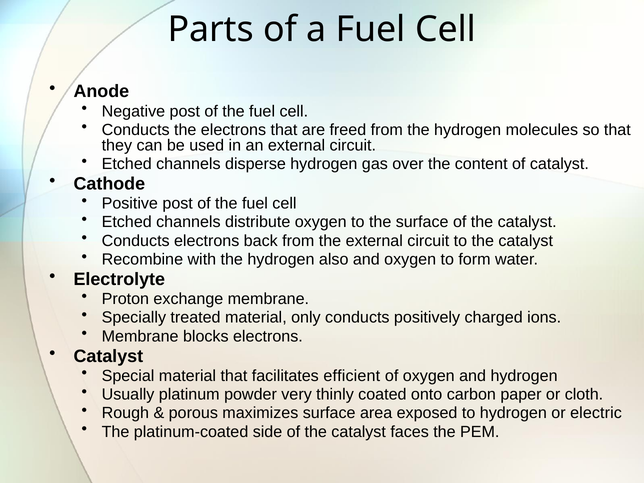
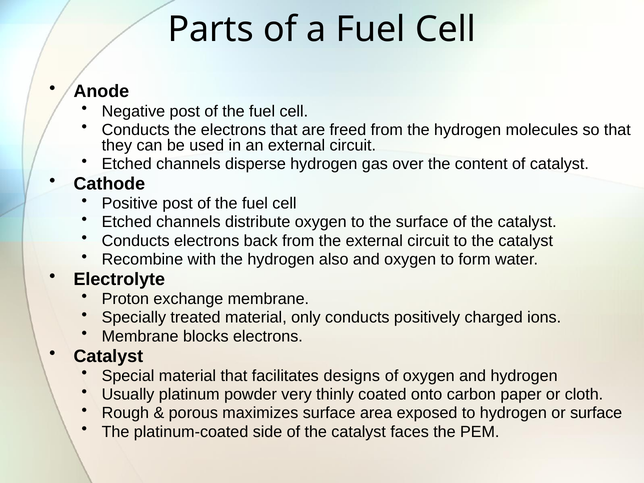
efficient: efficient -> designs (352, 376)
or electric: electric -> surface (596, 413)
